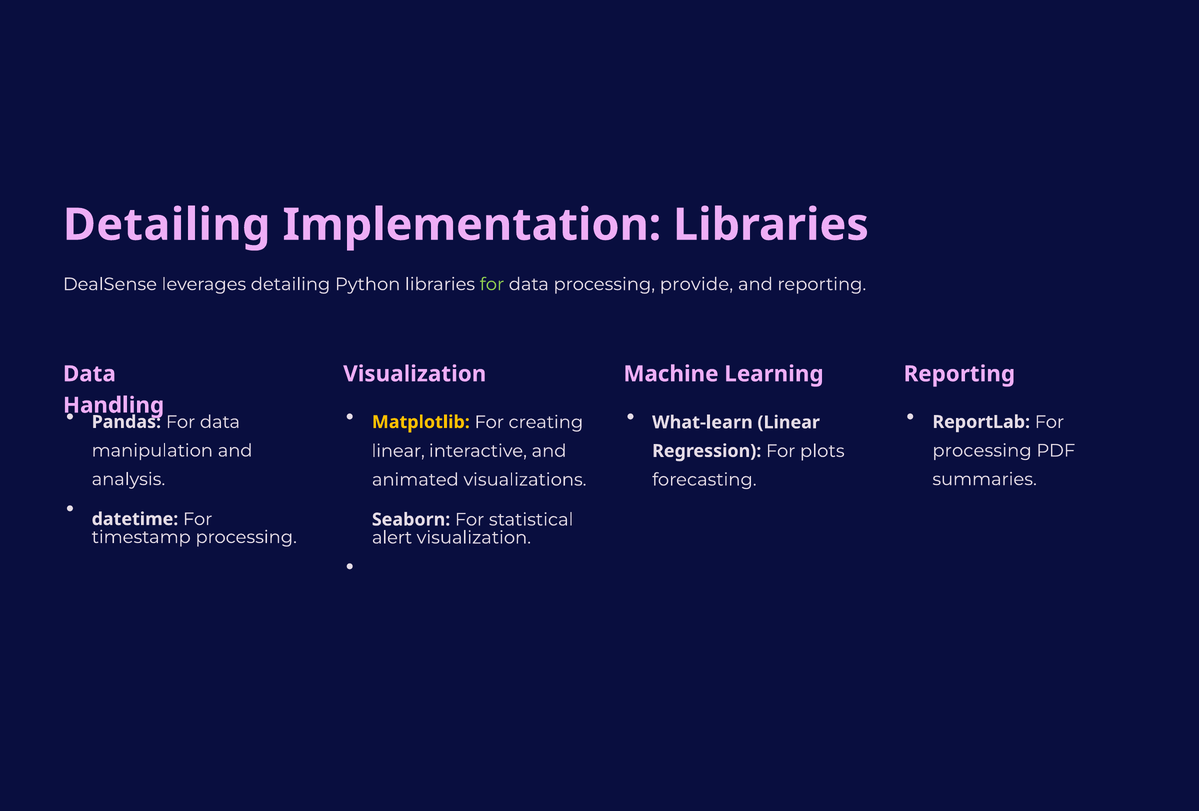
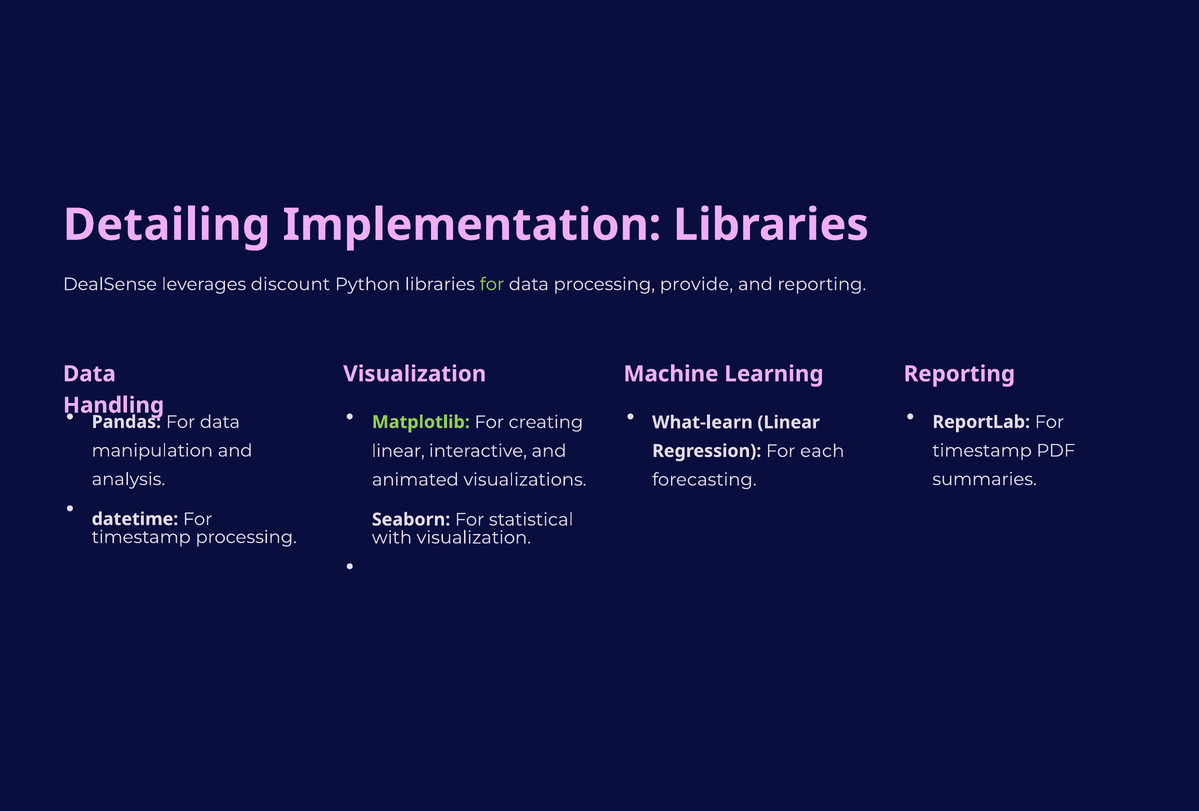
leverages detailing: detailing -> discount (290, 284)
Matplotlib colour: yellow -> light green (421, 422)
processing: processing -> timestamp (982, 451)
plots: plots -> each (822, 451)
alert: alert -> with (392, 538)
